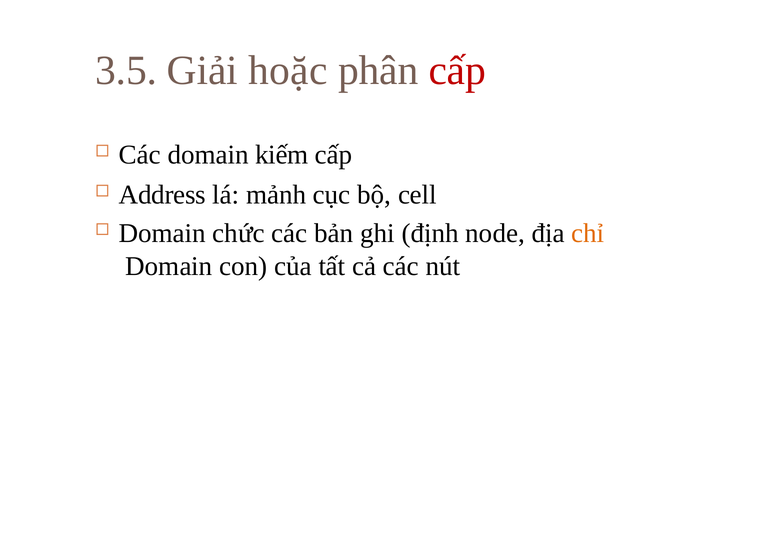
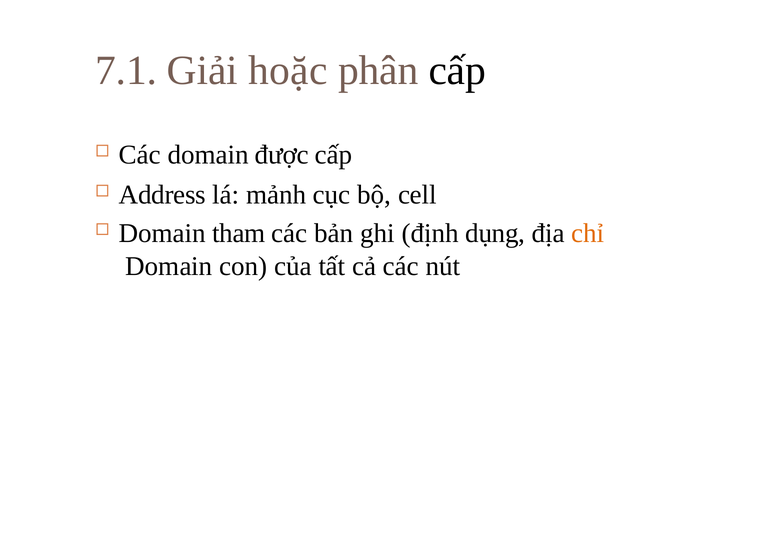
3.5: 3.5 -> 7.1 (126, 71)
cấp colour: red -> black (457, 71)
kiếm: kiếm -> được (282, 155)
chức: chức -> tham (239, 233)
node: node -> dụng (495, 233)
